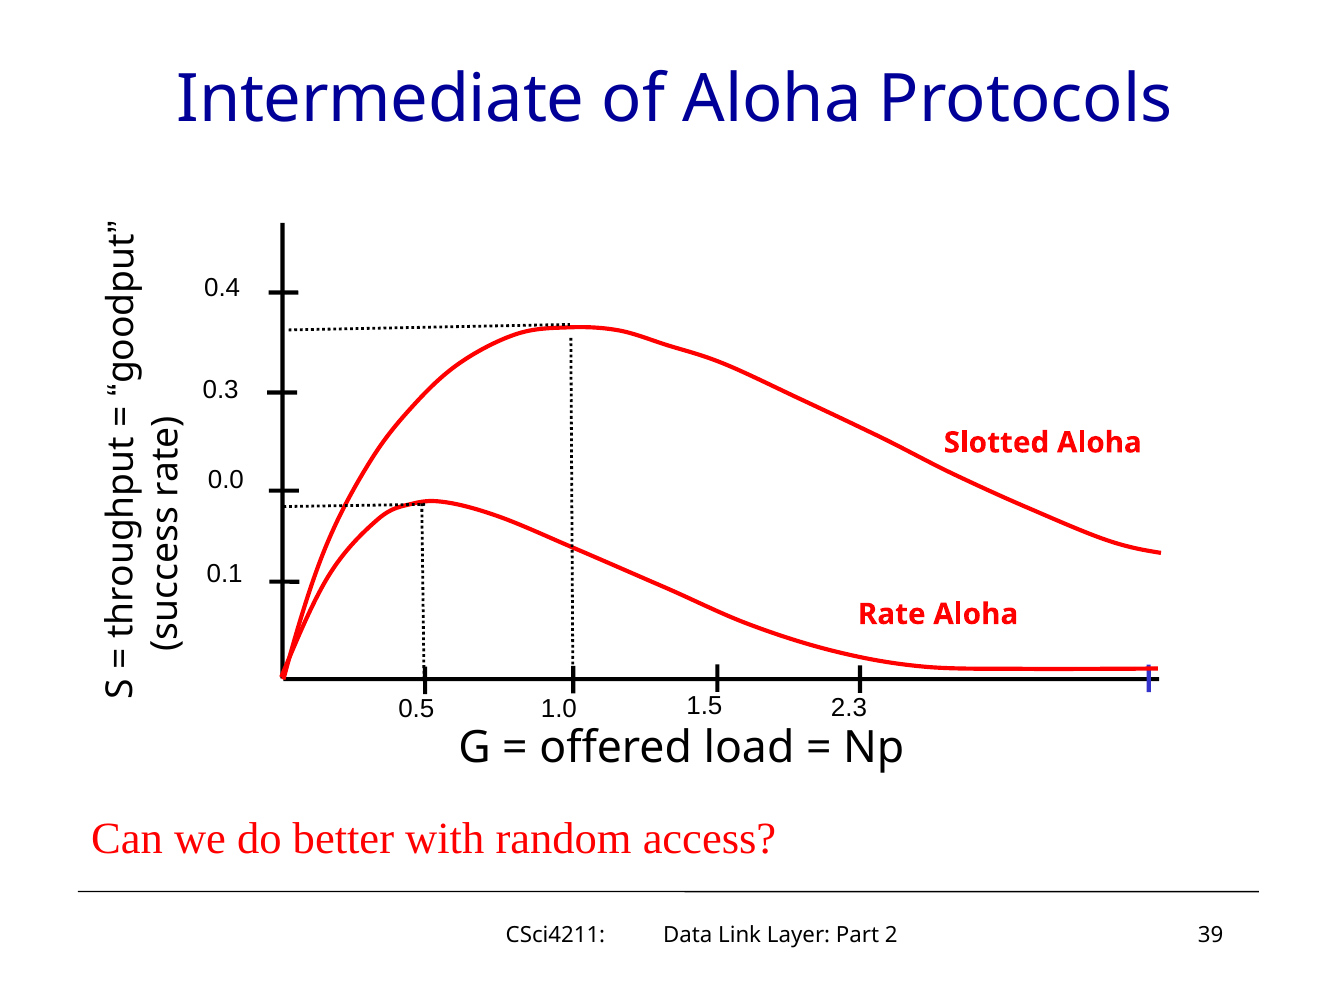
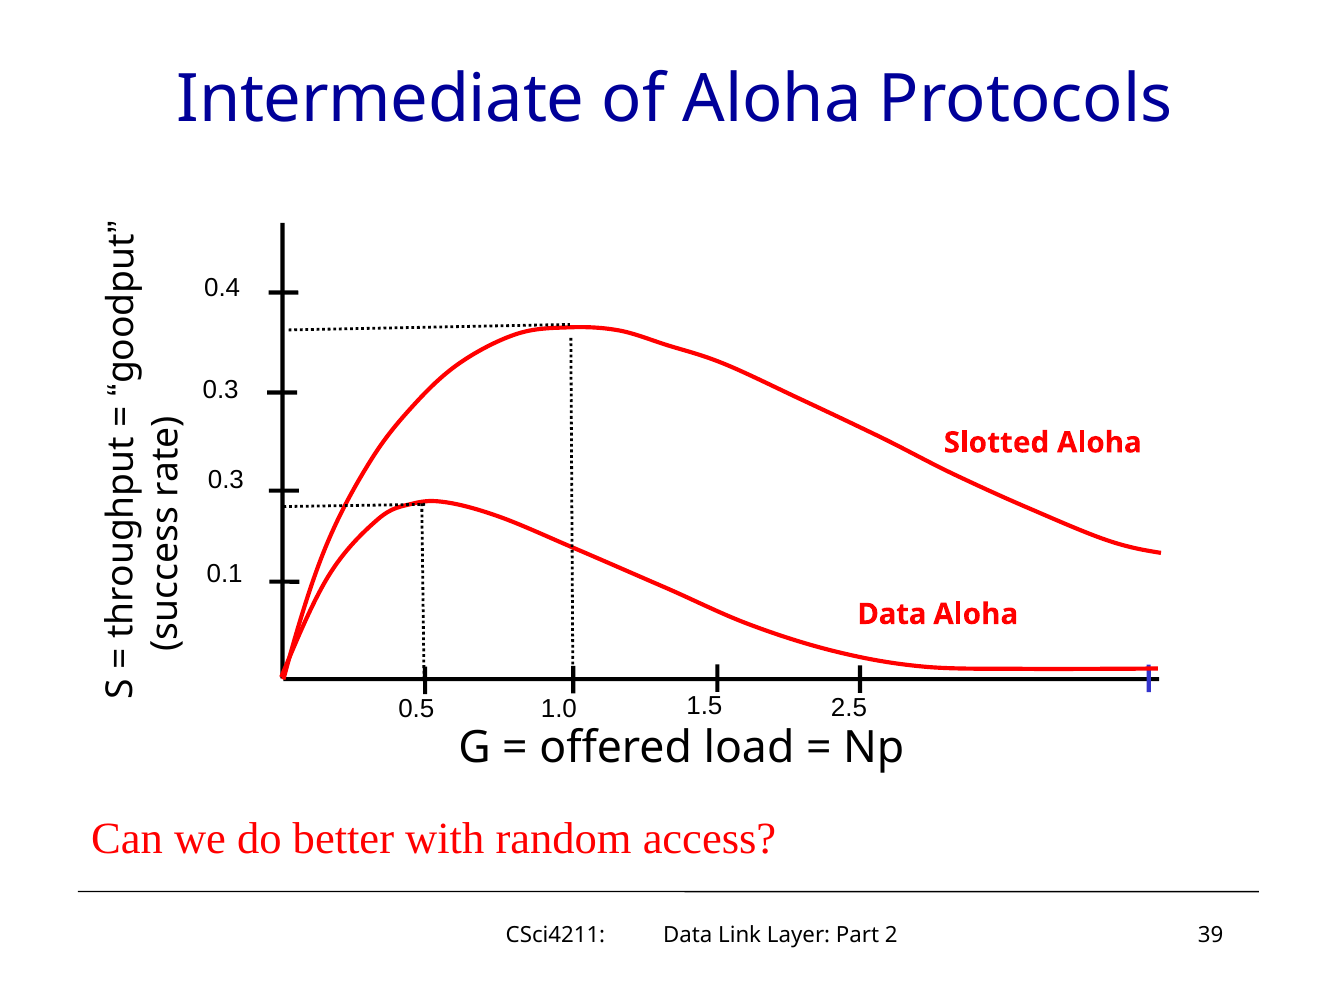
0.0: 0.0 -> 0.3 (226, 479)
Rate: Rate -> Data (892, 614)
2.3: 2.3 -> 2.5 (849, 708)
